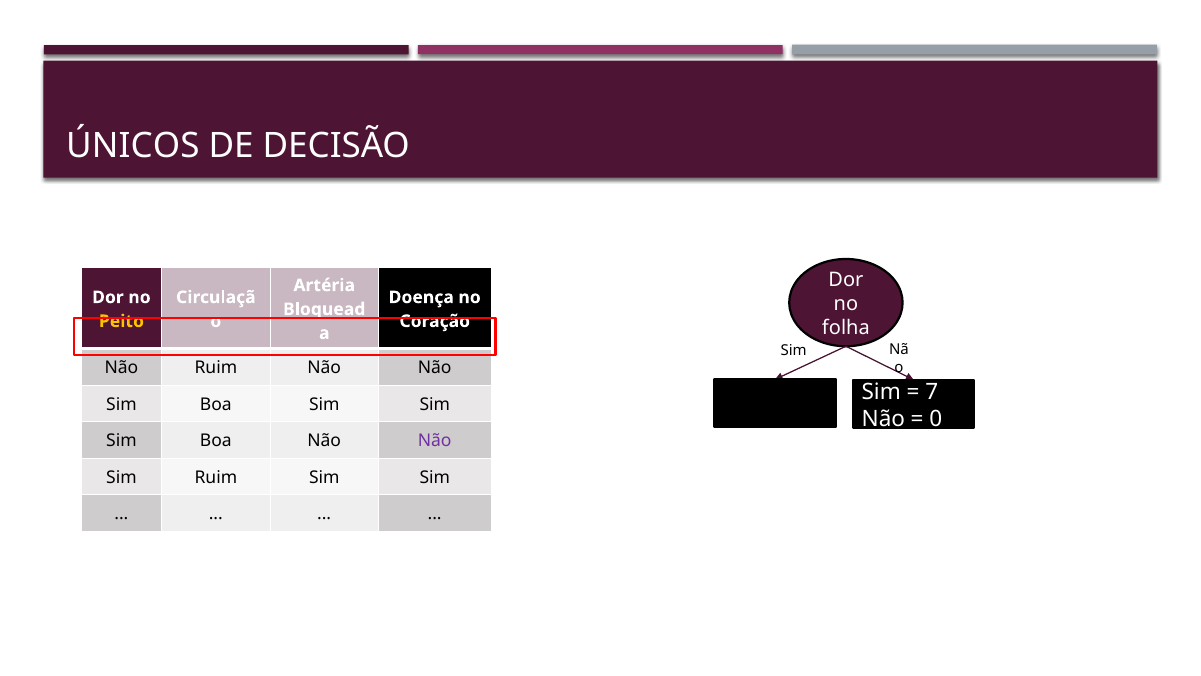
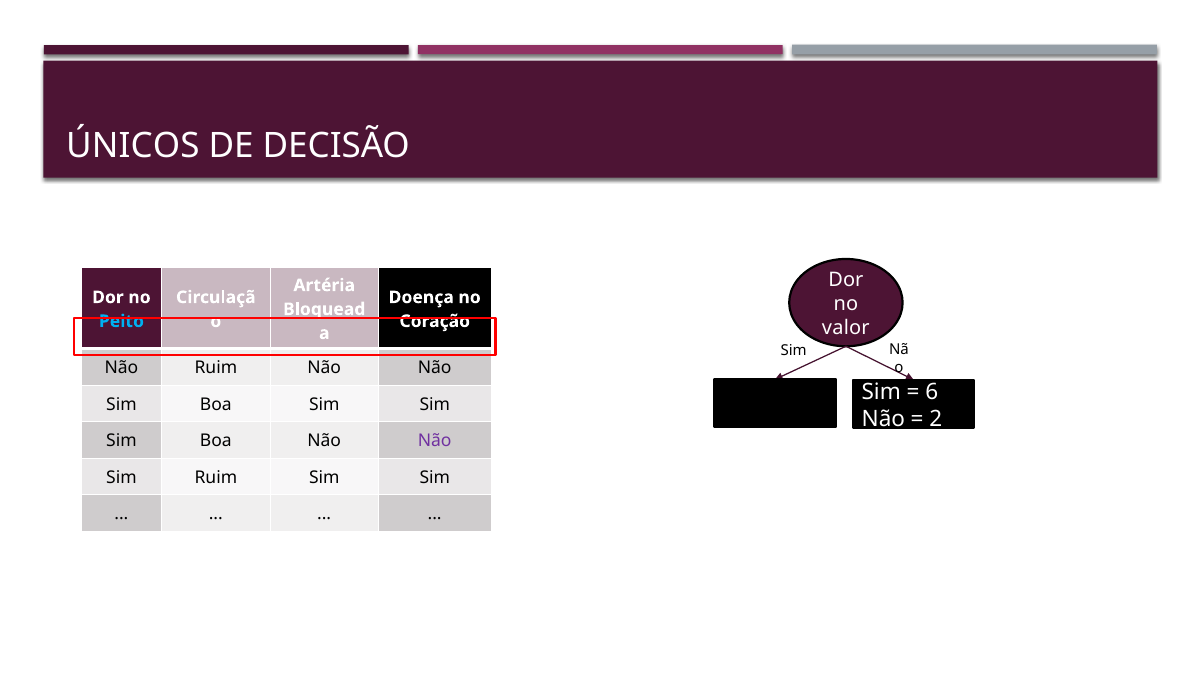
Peito colour: yellow -> light blue (121, 321)
folha: folha -> valor (846, 328)
7: 7 -> 6 (932, 391)
0: 0 -> 2 (936, 418)
